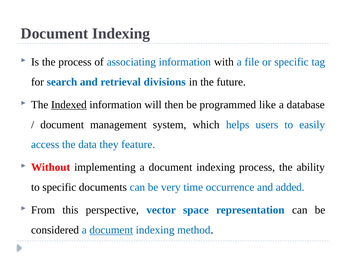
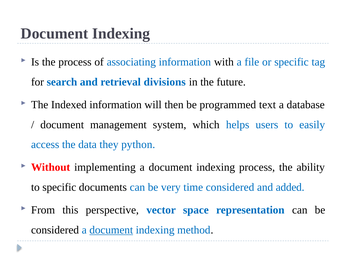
Indexed underline: present -> none (69, 104)
like: like -> text (267, 104)
feature: feature -> python (138, 144)
time occurrence: occurrence -> considered (230, 187)
